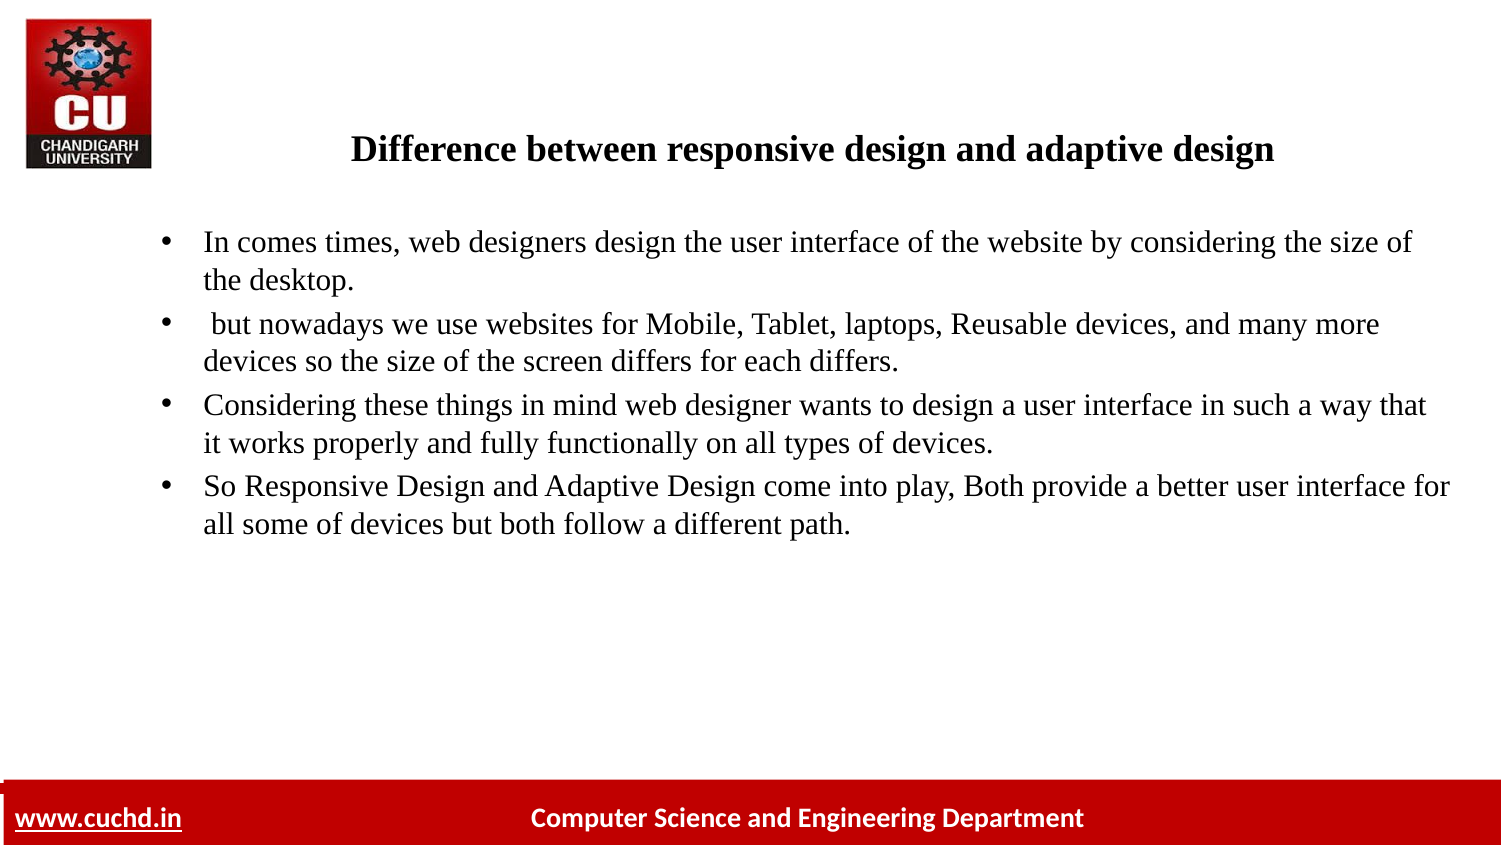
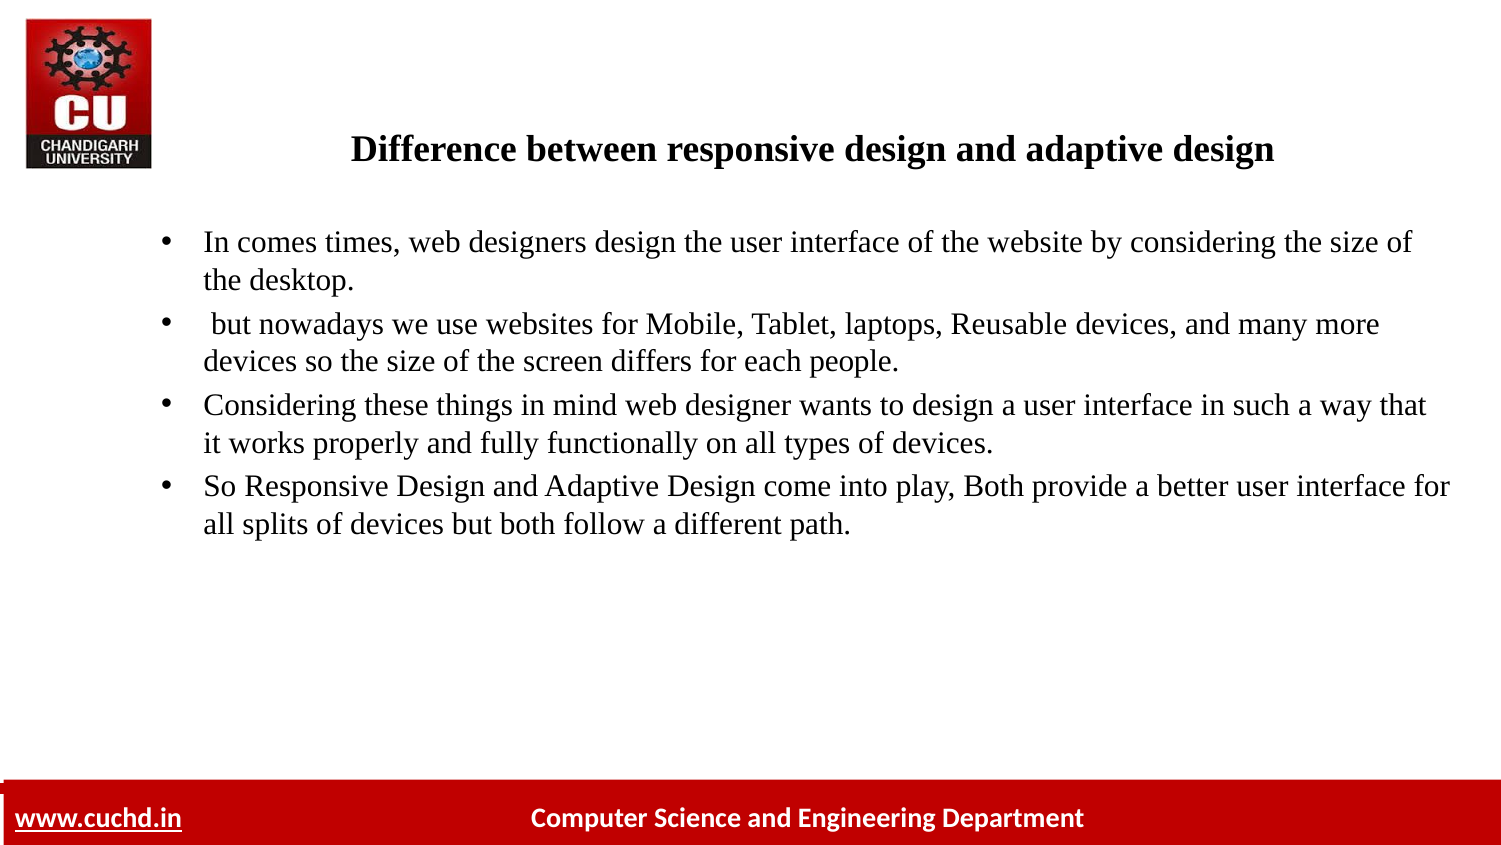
each differs: differs -> people (854, 361)
some: some -> splits (275, 524)
